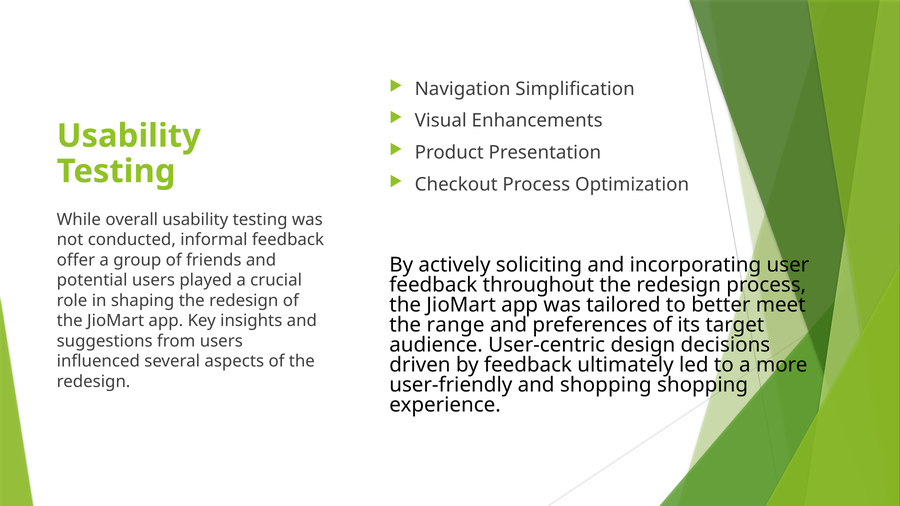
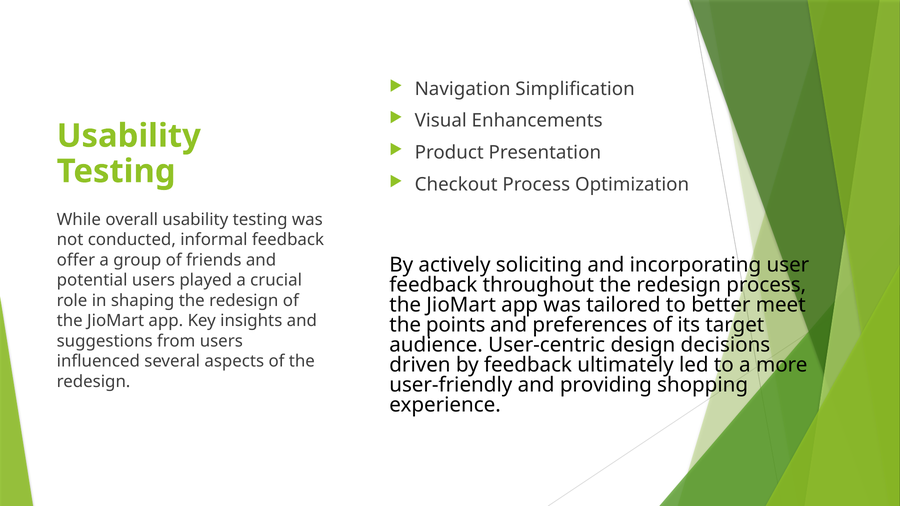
range: range -> points (456, 325)
and shopping: shopping -> providing (606, 385)
